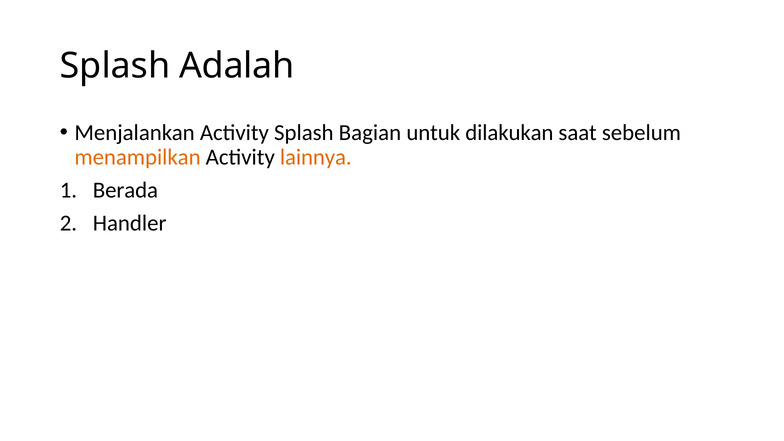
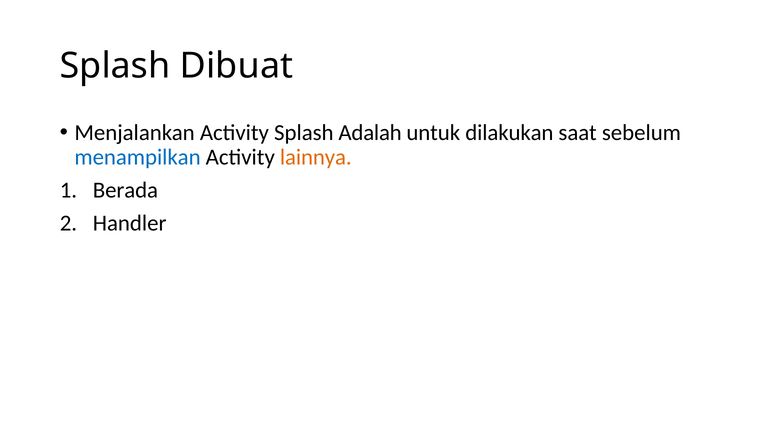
Adalah: Adalah -> Dibuat (237, 66)
Bagian: Bagian -> Adalah (370, 133)
menampilkan colour: orange -> blue (138, 157)
